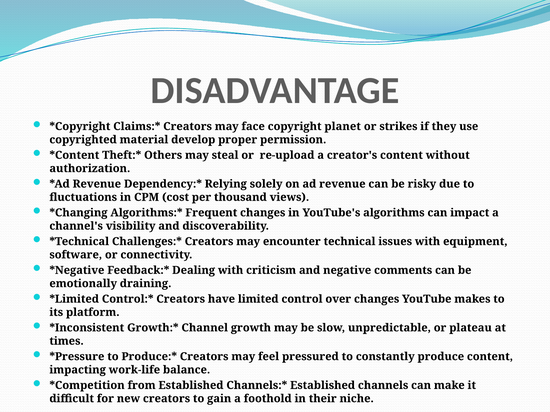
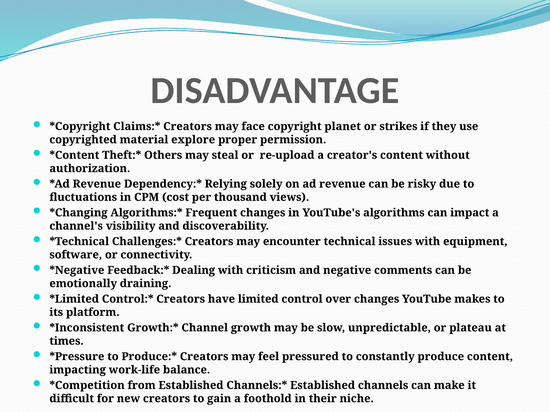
develop: develop -> explore (193, 140)
